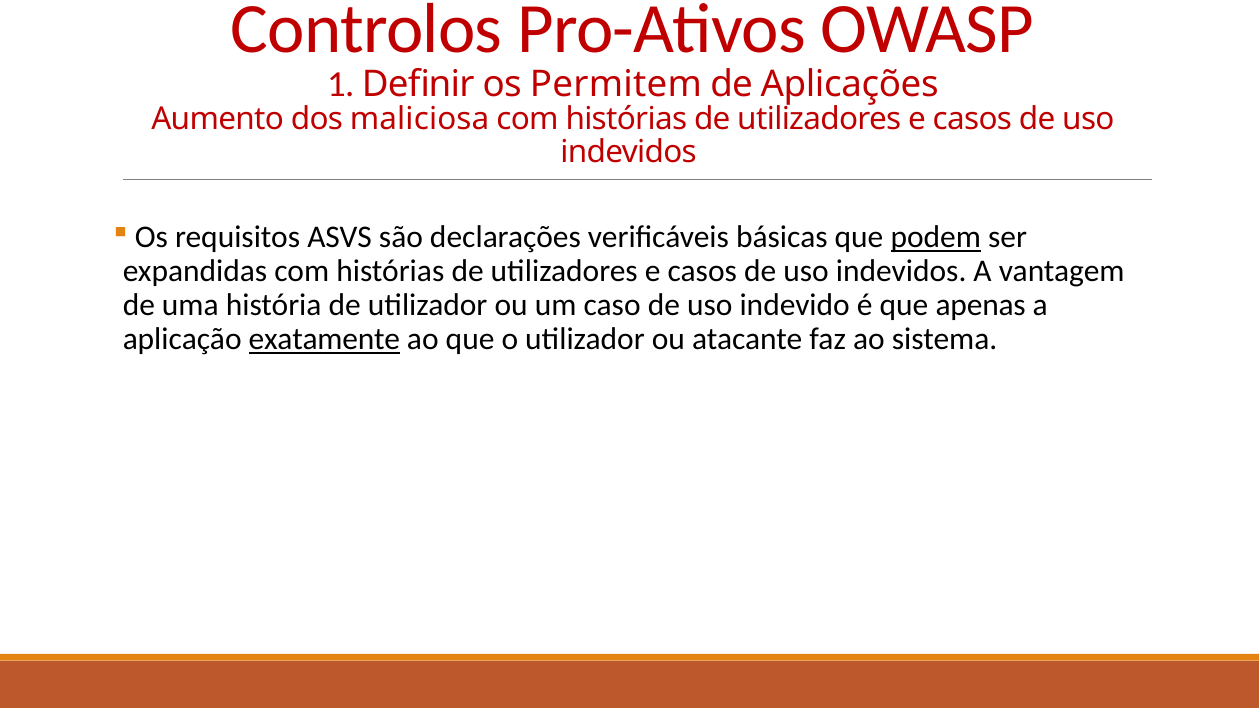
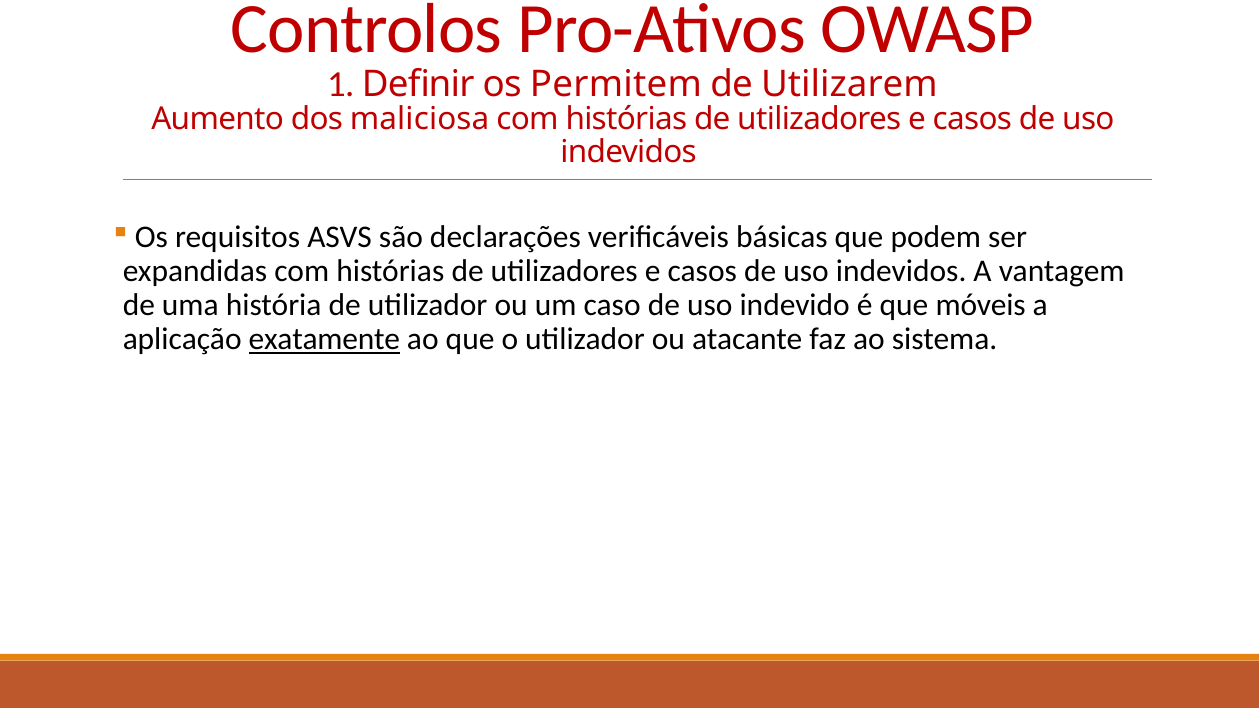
Aplicações: Aplicações -> Utilizarem (849, 85)
podem underline: present -> none (936, 237)
apenas: apenas -> móveis (981, 305)
